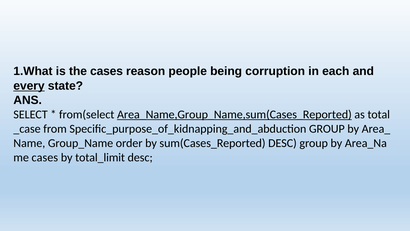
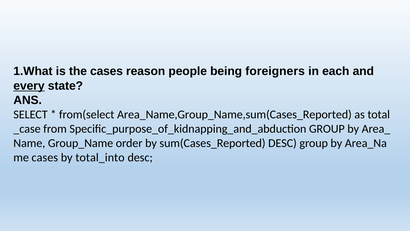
corruption: corruption -> foreigners (275, 71)
Area_Name,Group_Name,sum(Cases_Reported underline: present -> none (234, 114)
total_limit: total_limit -> total_into (100, 157)
